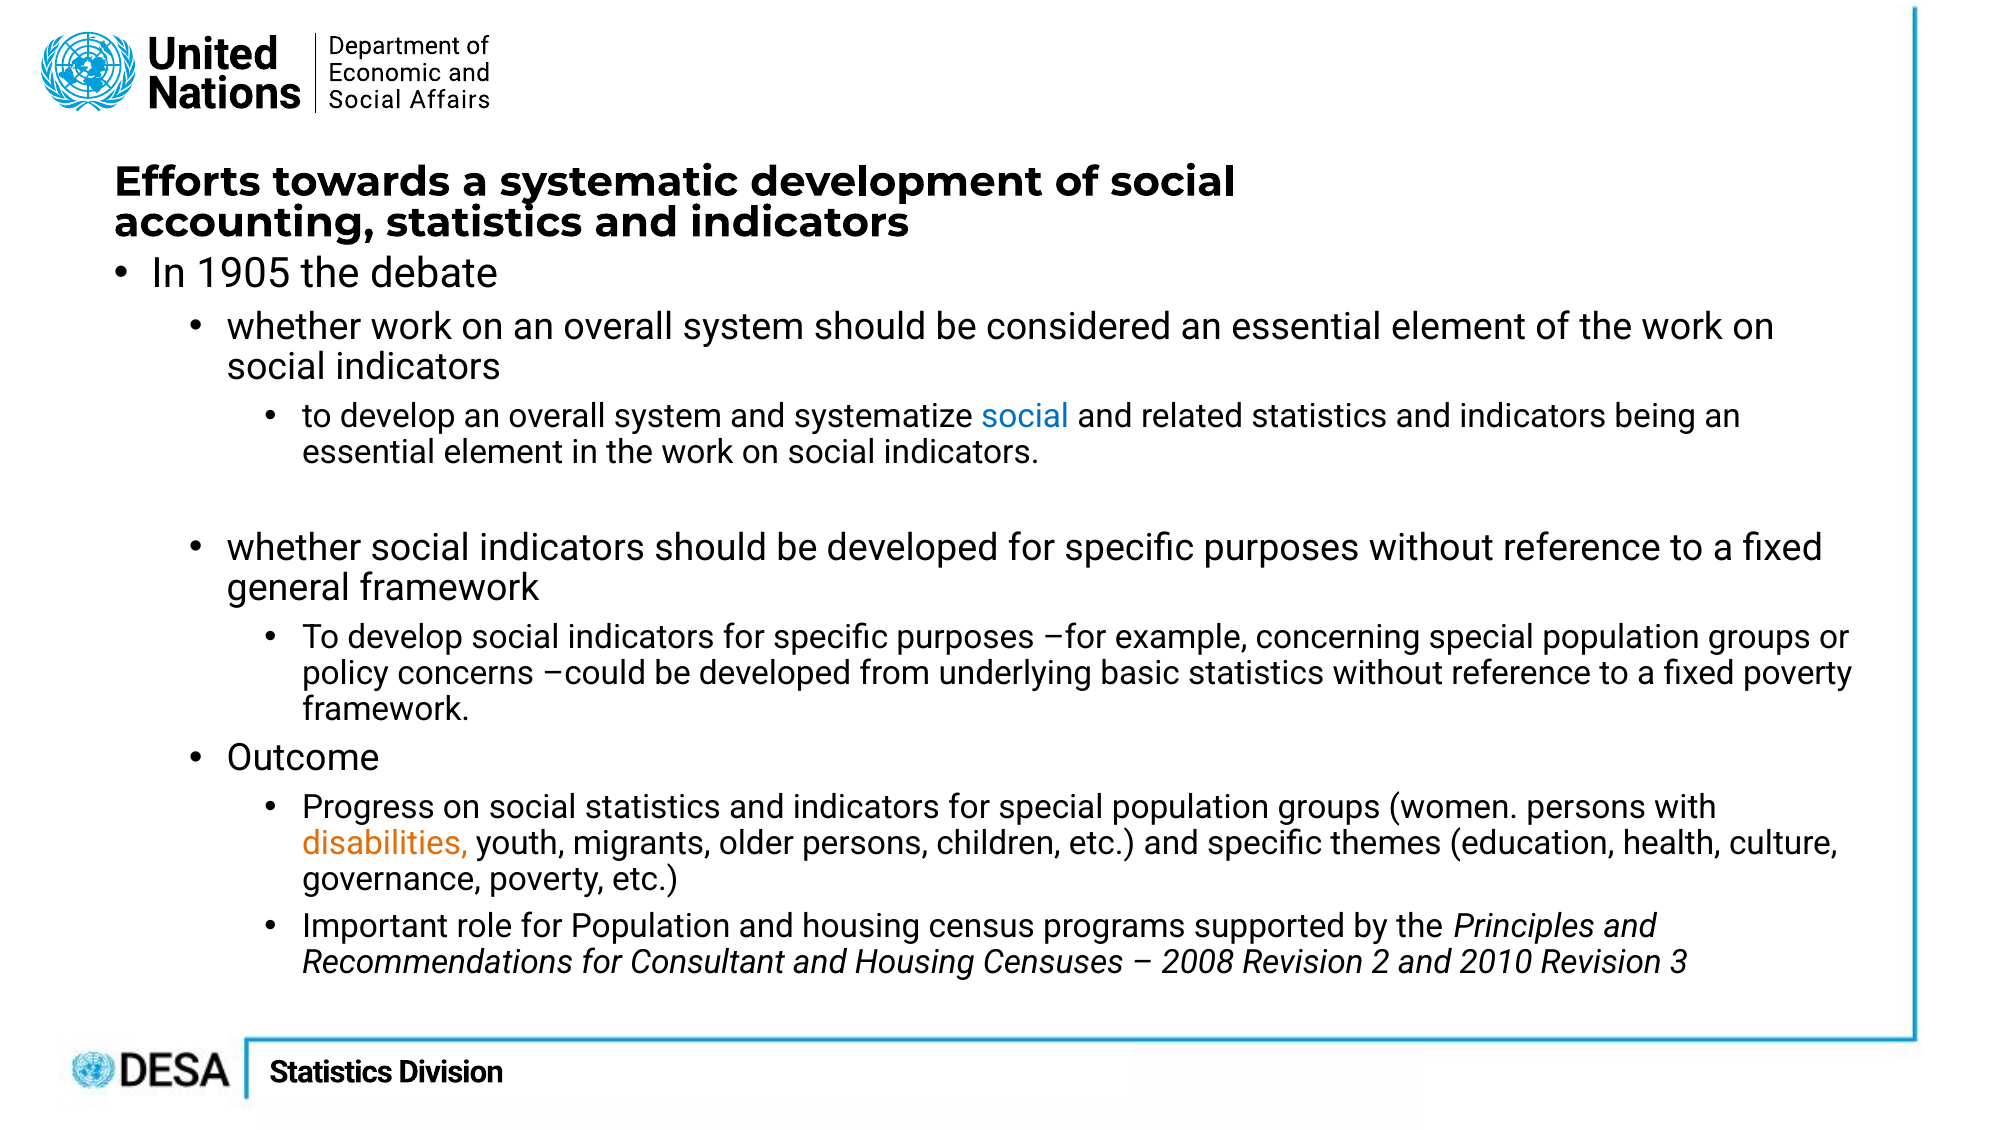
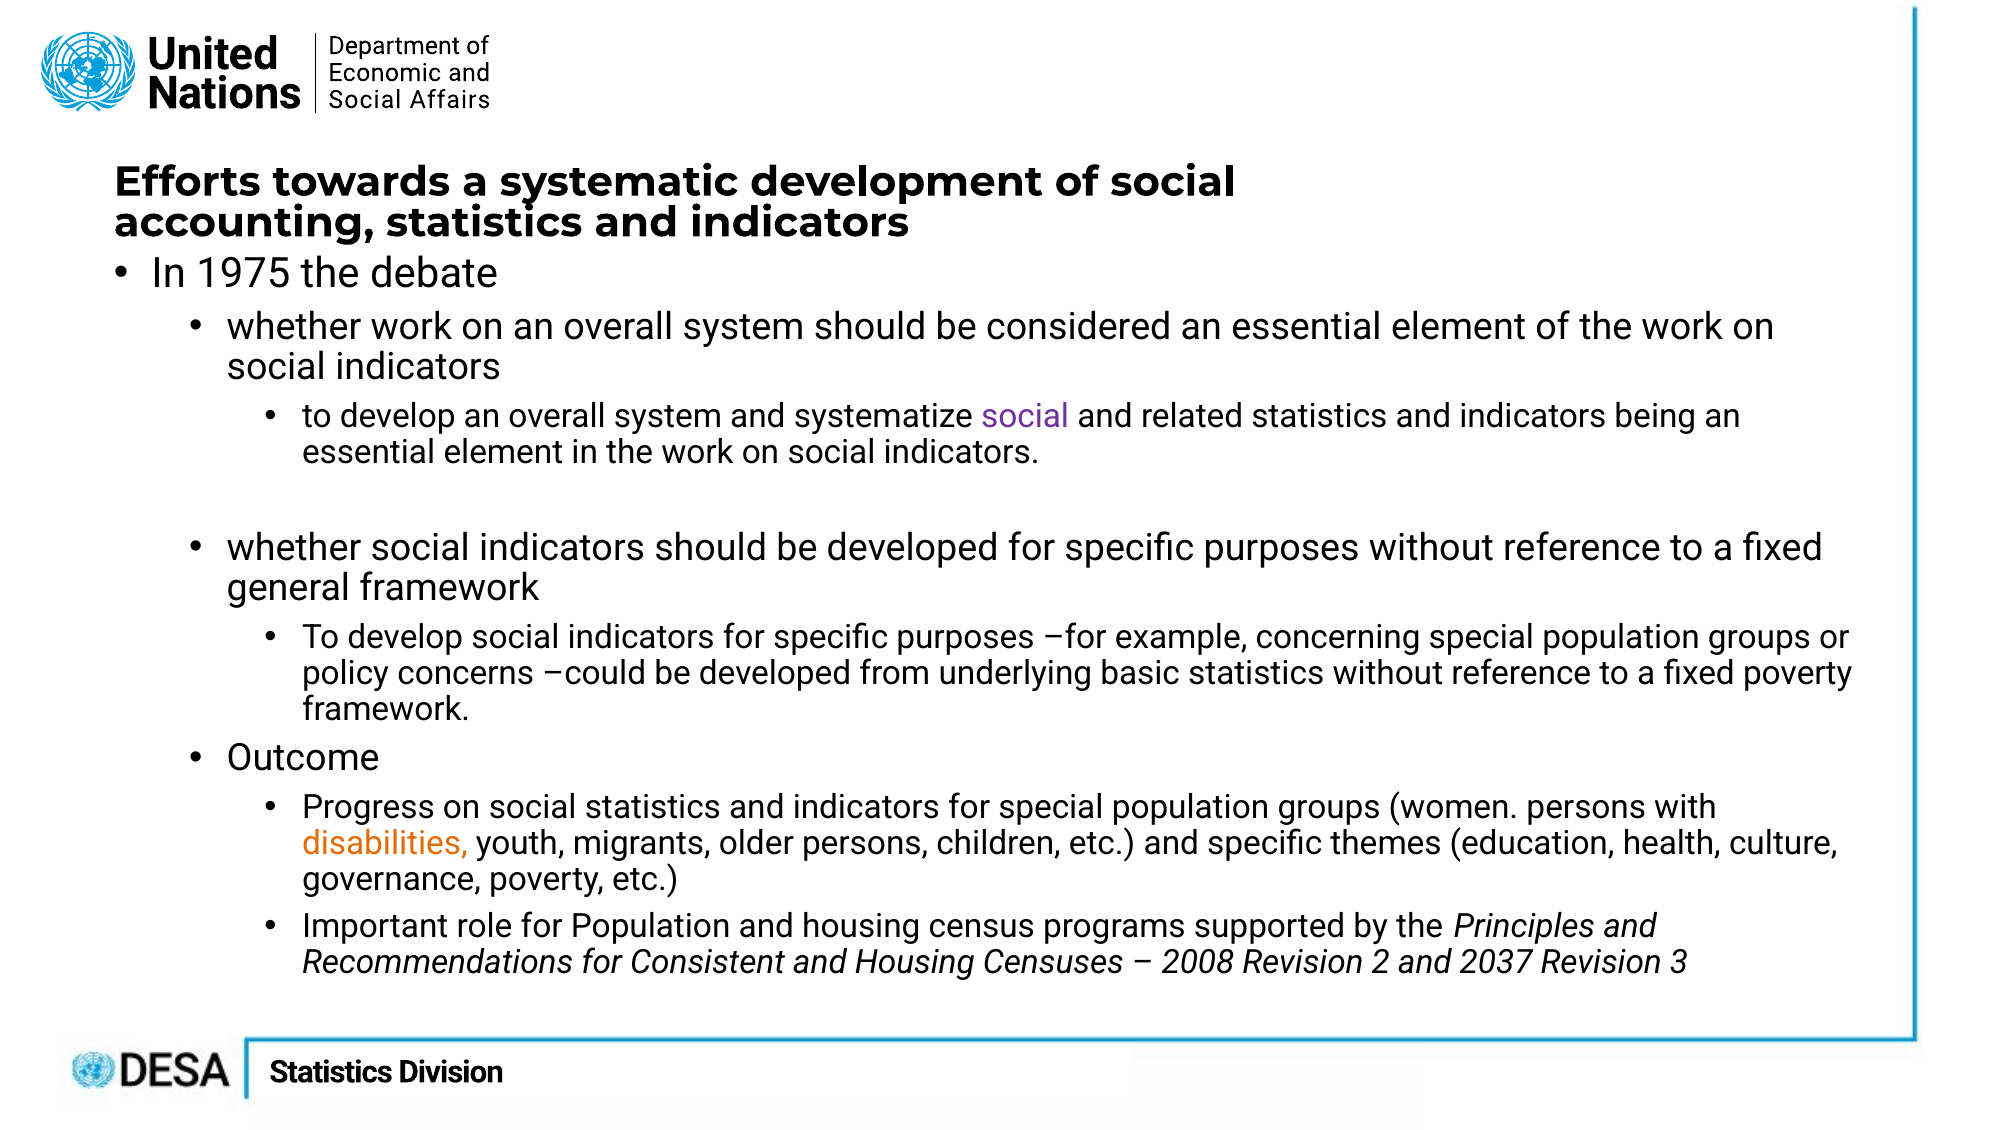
1905: 1905 -> 1975 (243, 273)
social colour: blue -> purple (1025, 416)
Consultant: Consultant -> Consistent (708, 962)
2010: 2010 -> 2037 (1496, 962)
